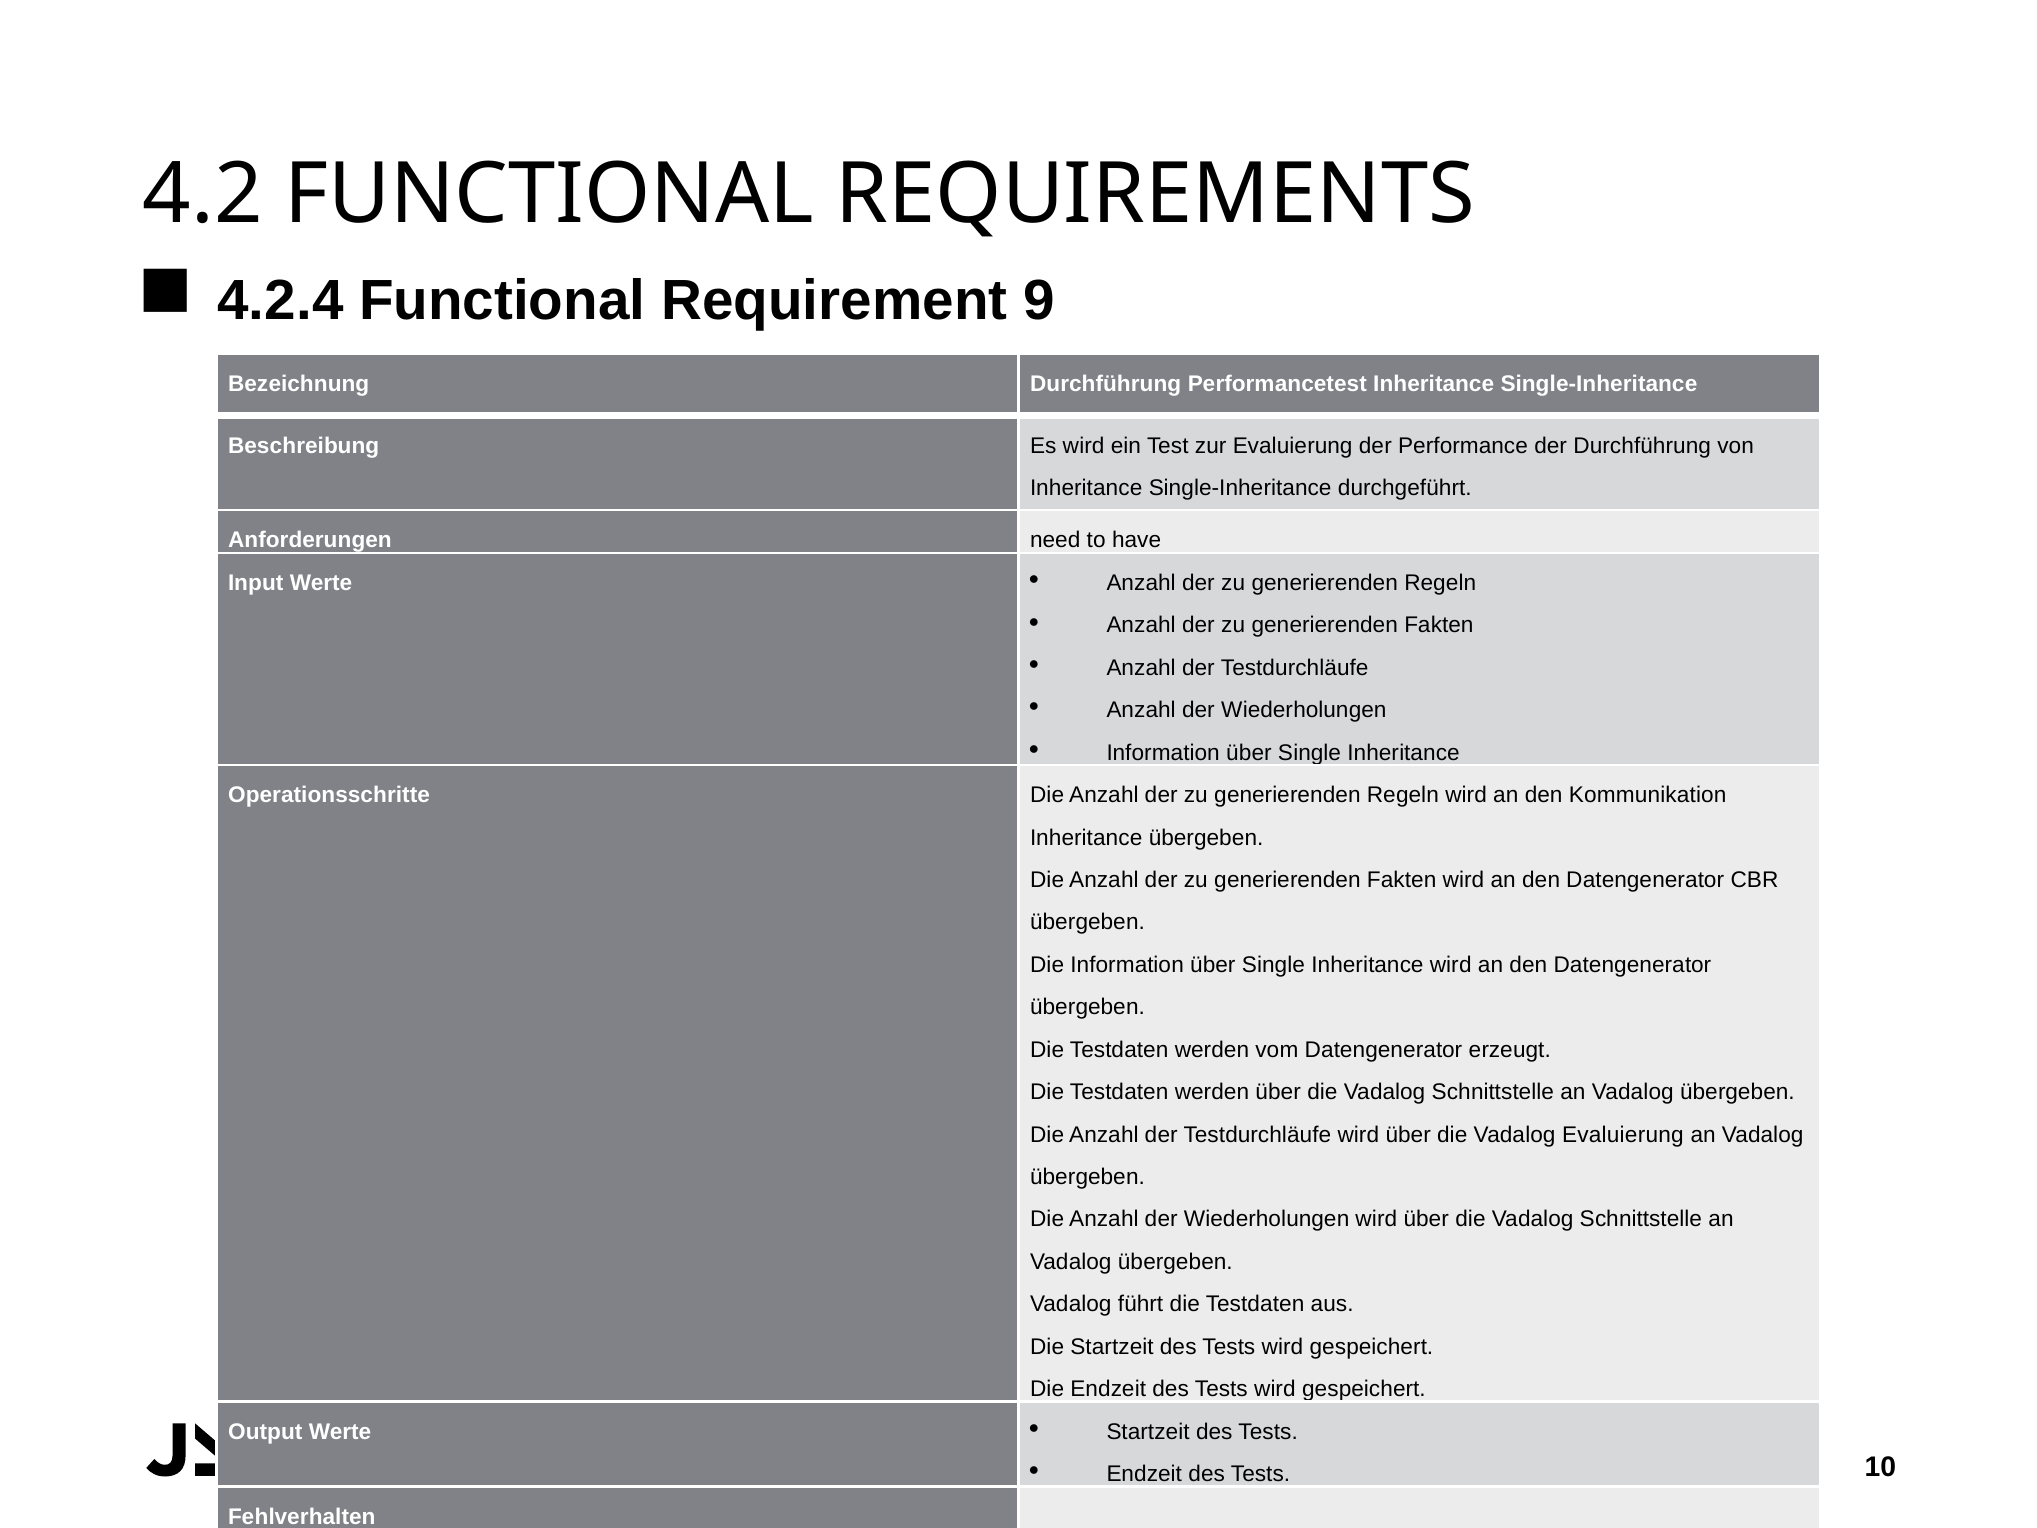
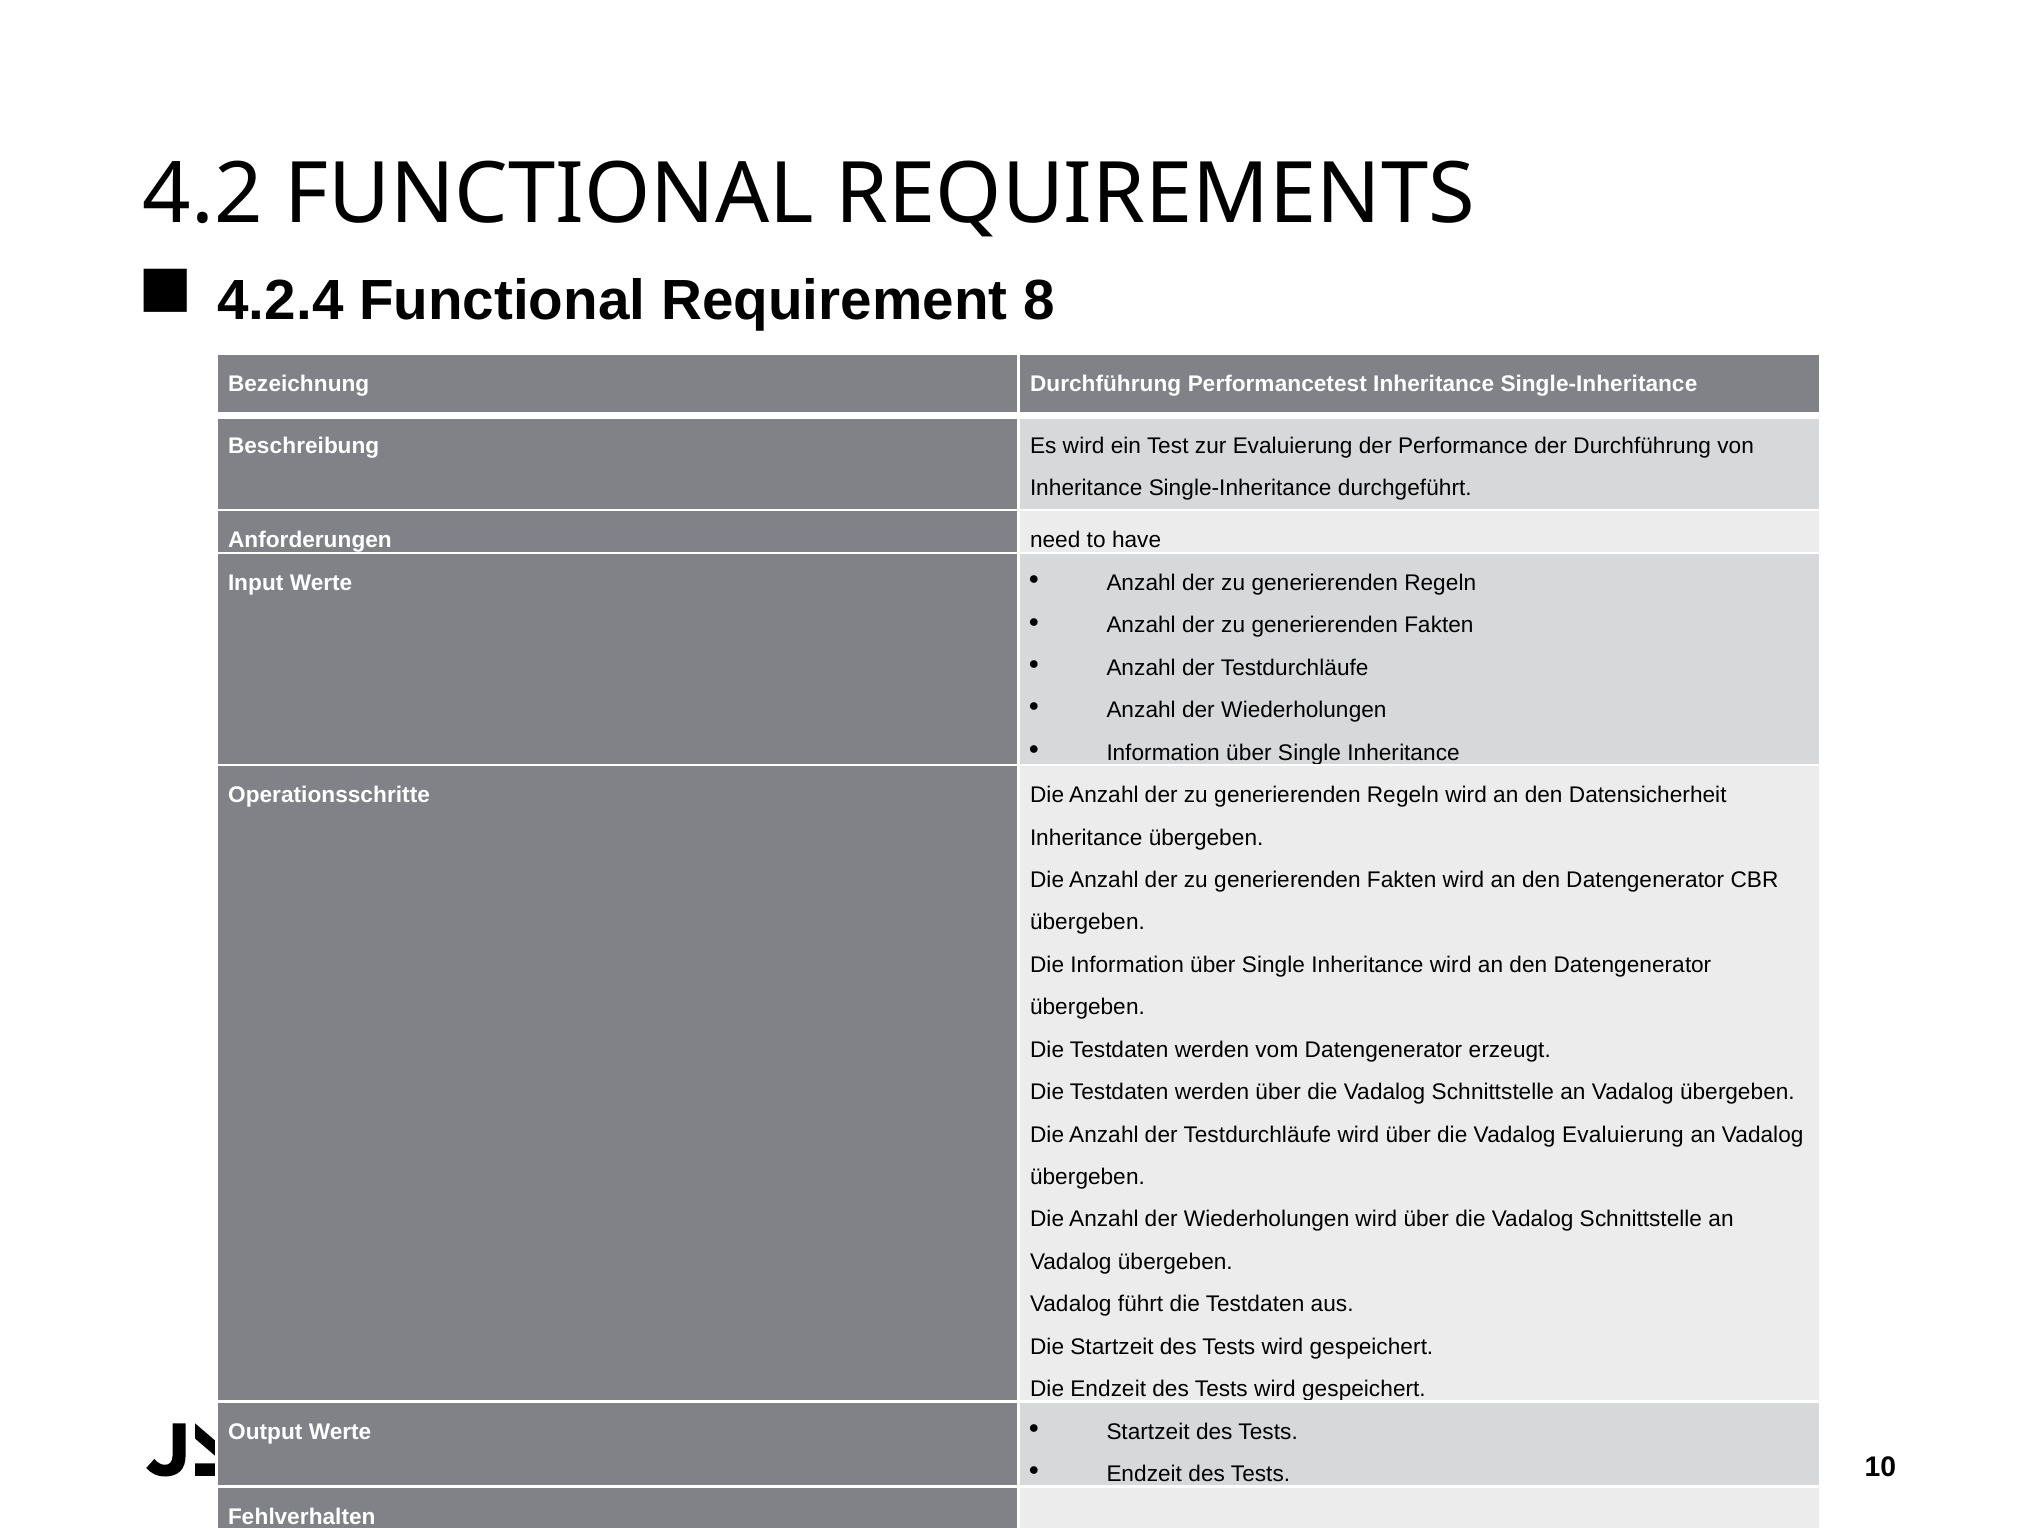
9: 9 -> 8 (1039, 301)
Kommunikation: Kommunikation -> Datensicherheit (1648, 795)
